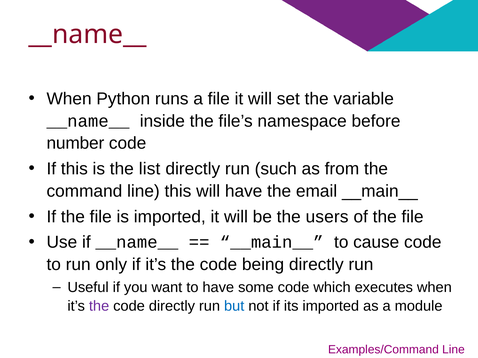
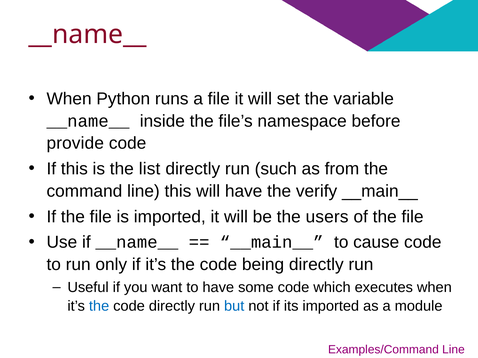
number: number -> provide (75, 143)
email: email -> verify (317, 191)
the colour: purple -> blue (99, 307)
